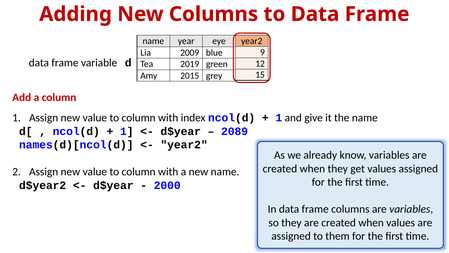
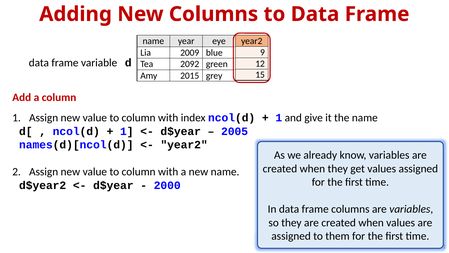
2019: 2019 -> 2092 (190, 64)
2089: 2089 -> 2005 (235, 131)
